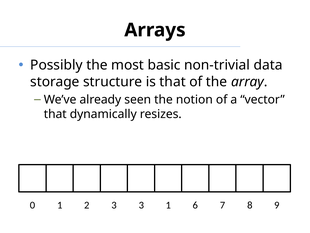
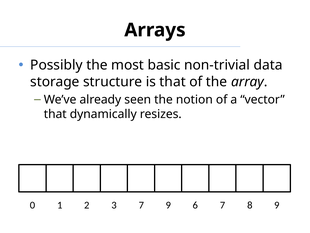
2 3: 3 -> 7 (141, 205)
3 1: 1 -> 9 (168, 205)
